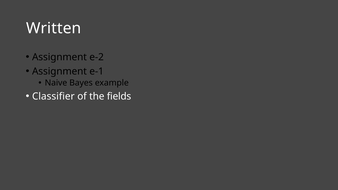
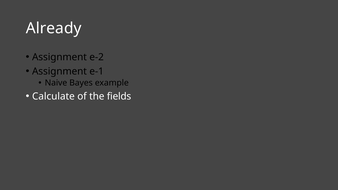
Written: Written -> Already (54, 28)
Classifier: Classifier -> Calculate (53, 96)
